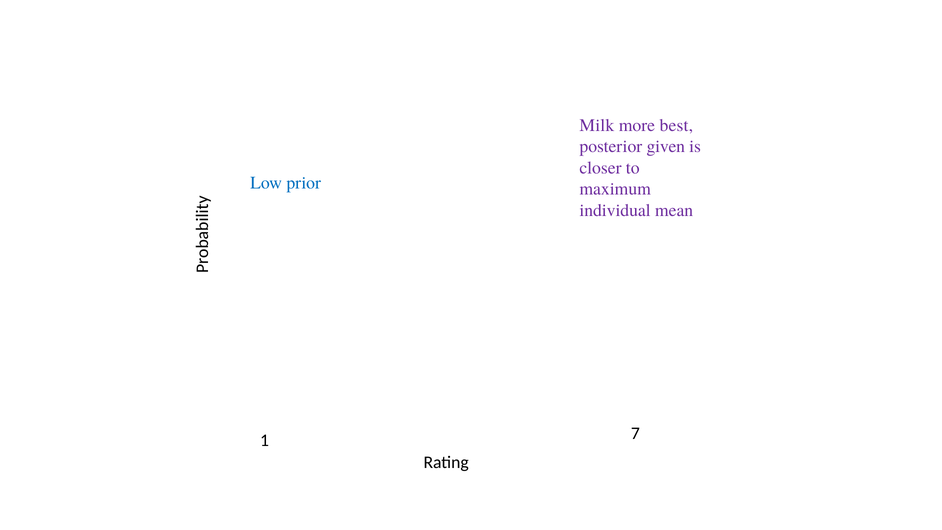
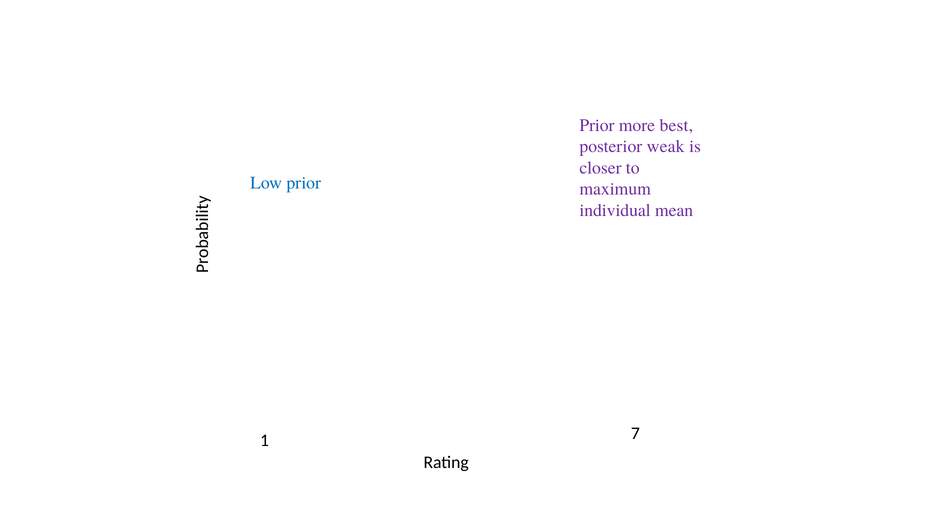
Milk: Milk -> Prior (597, 125)
given: given -> weak (666, 147)
